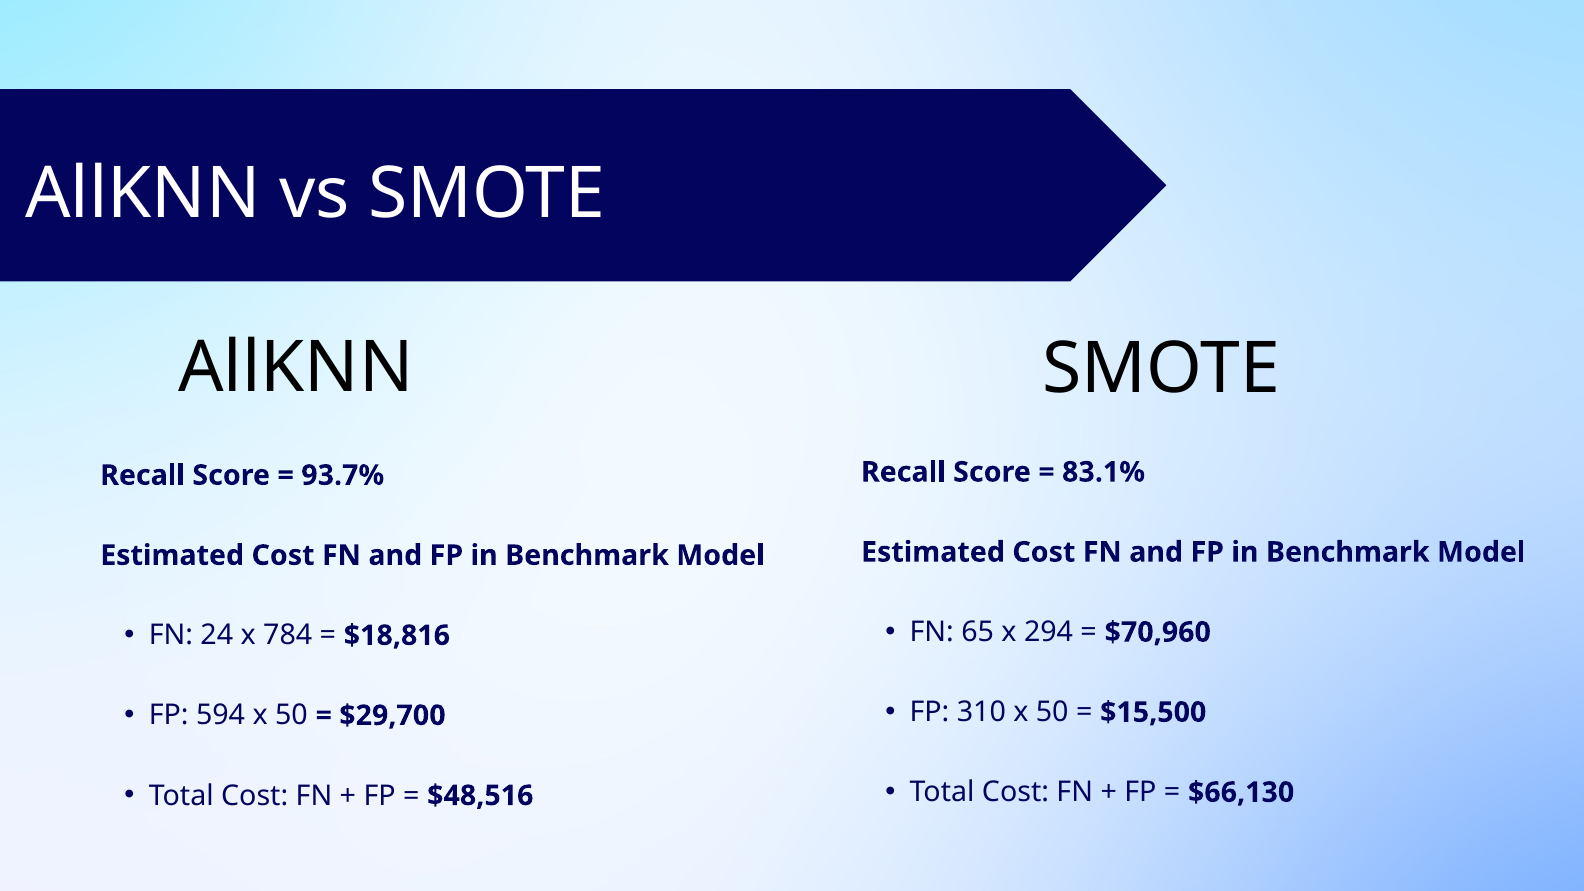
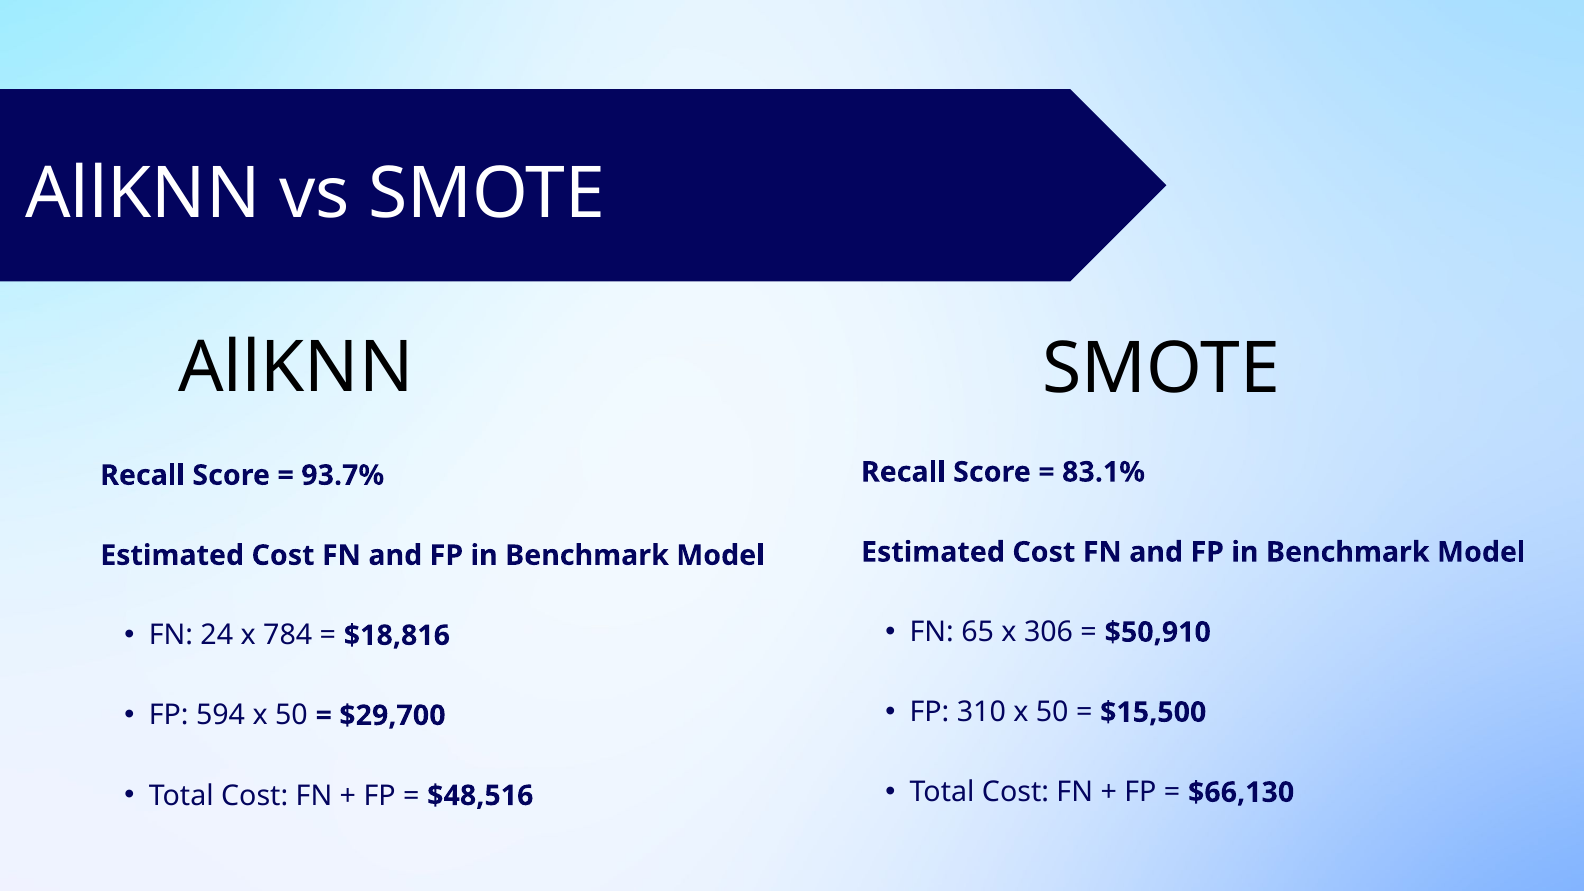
294: 294 -> 306 (1049, 632)
$70,960: $70,960 -> $50,910 (1158, 632)
